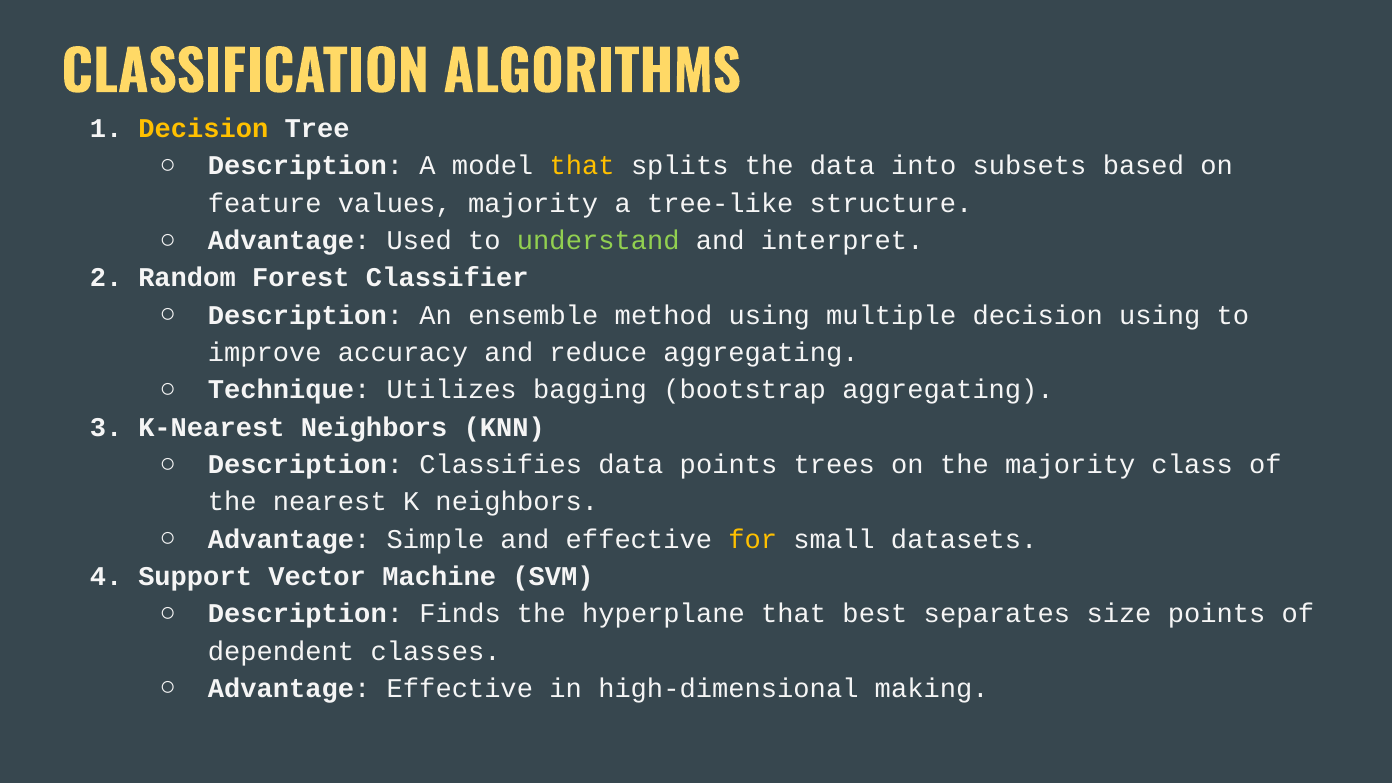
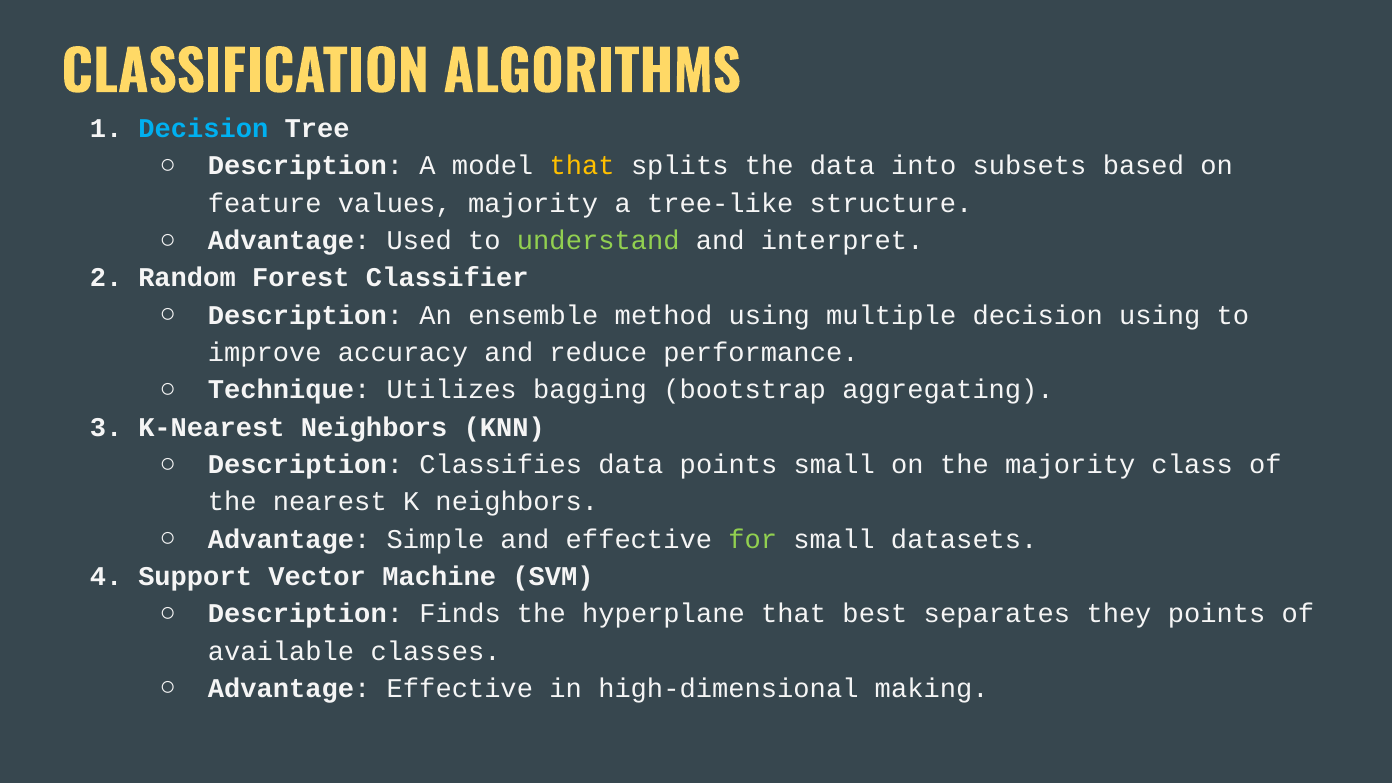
Decision colour: yellow -> light blue (203, 129)
reduce aggregating: aggregating -> performance (761, 353)
points trees: trees -> small (834, 465)
for colour: yellow -> light green (753, 539)
size: size -> they (1119, 614)
dependent: dependent -> available (281, 651)
